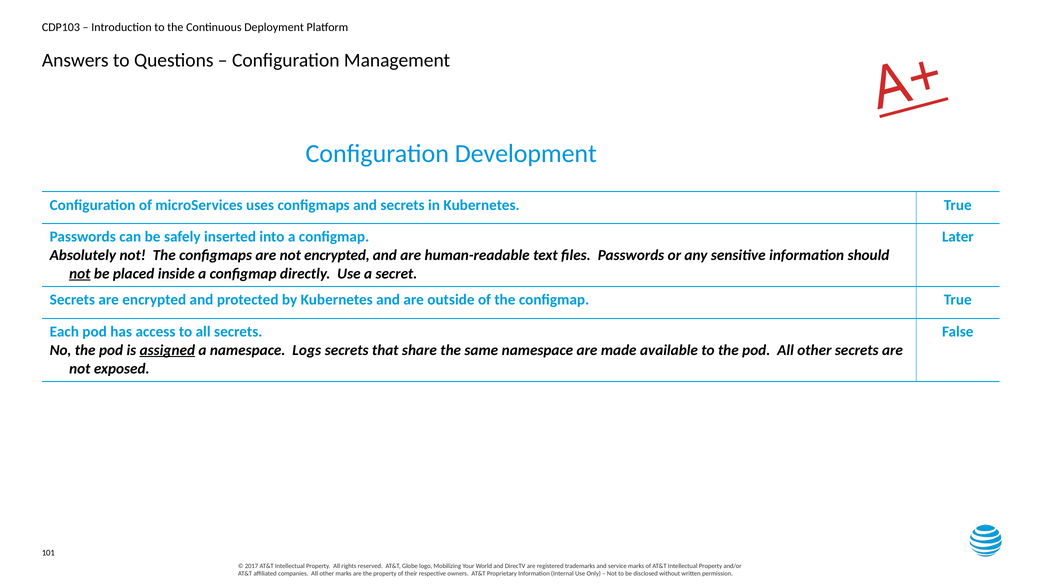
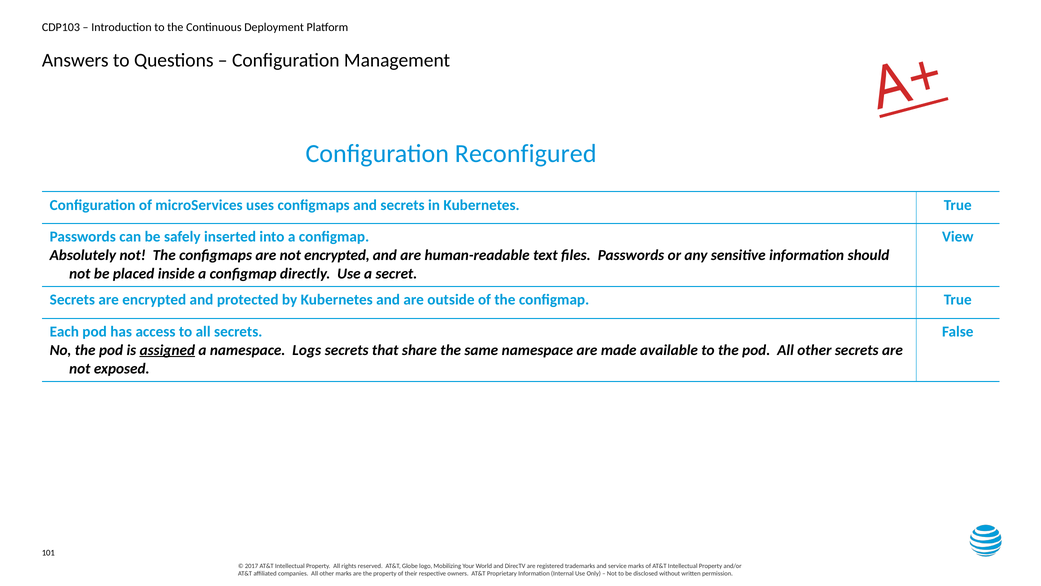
Development: Development -> Reconfigured (526, 154)
Later: Later -> View (958, 237)
not underline: present -> none (80, 274)
